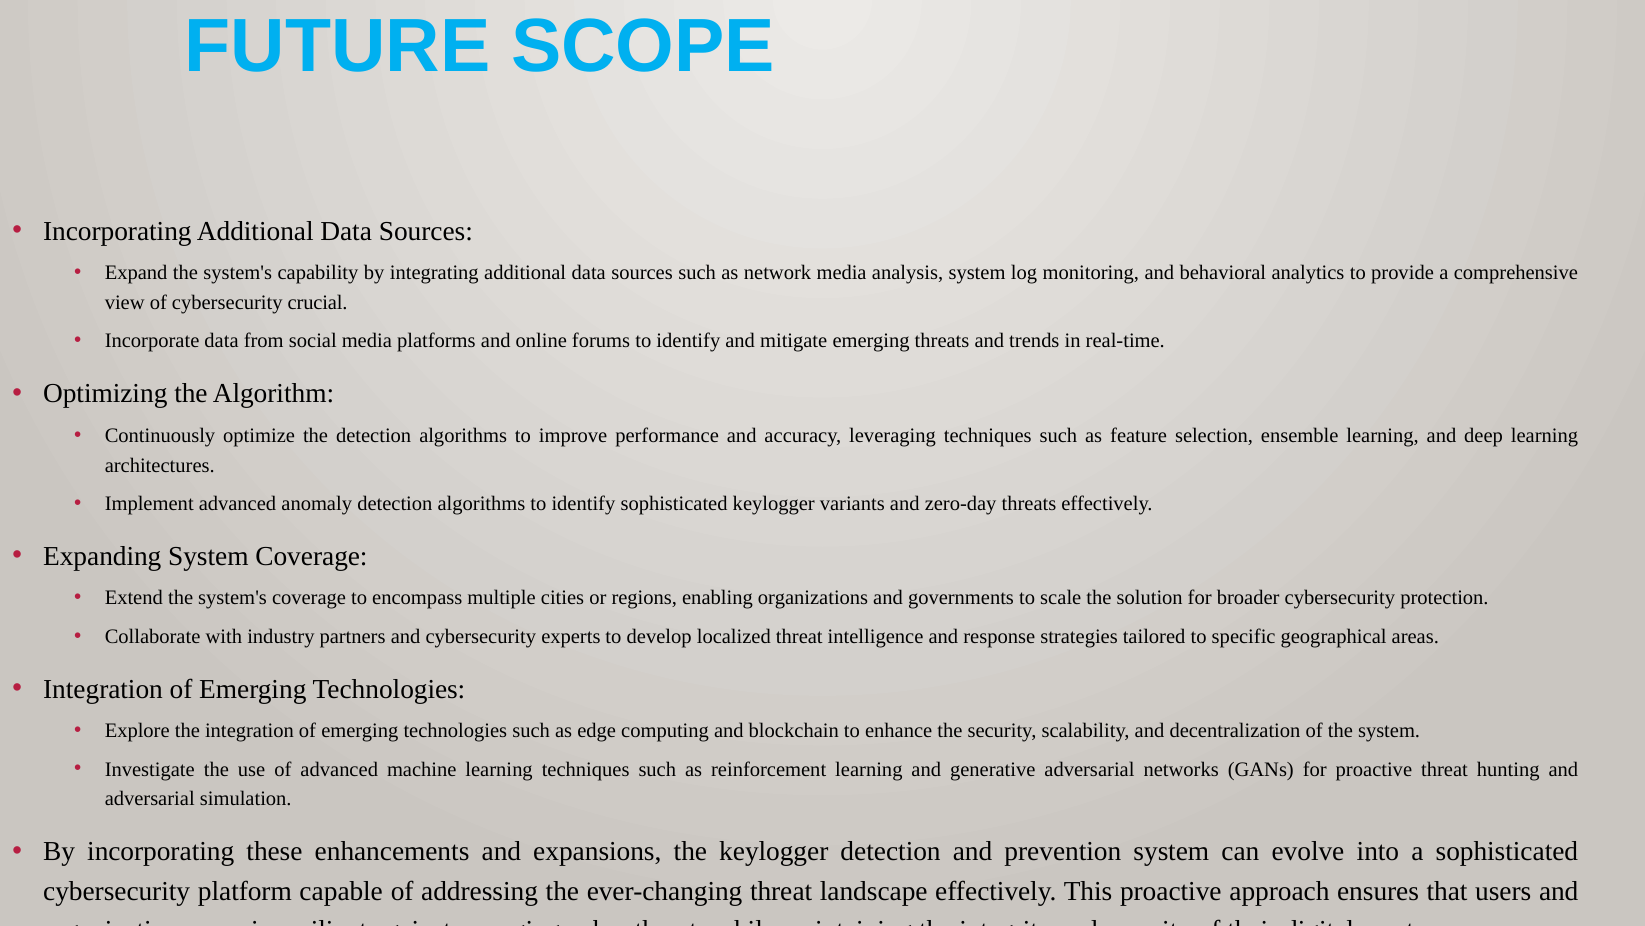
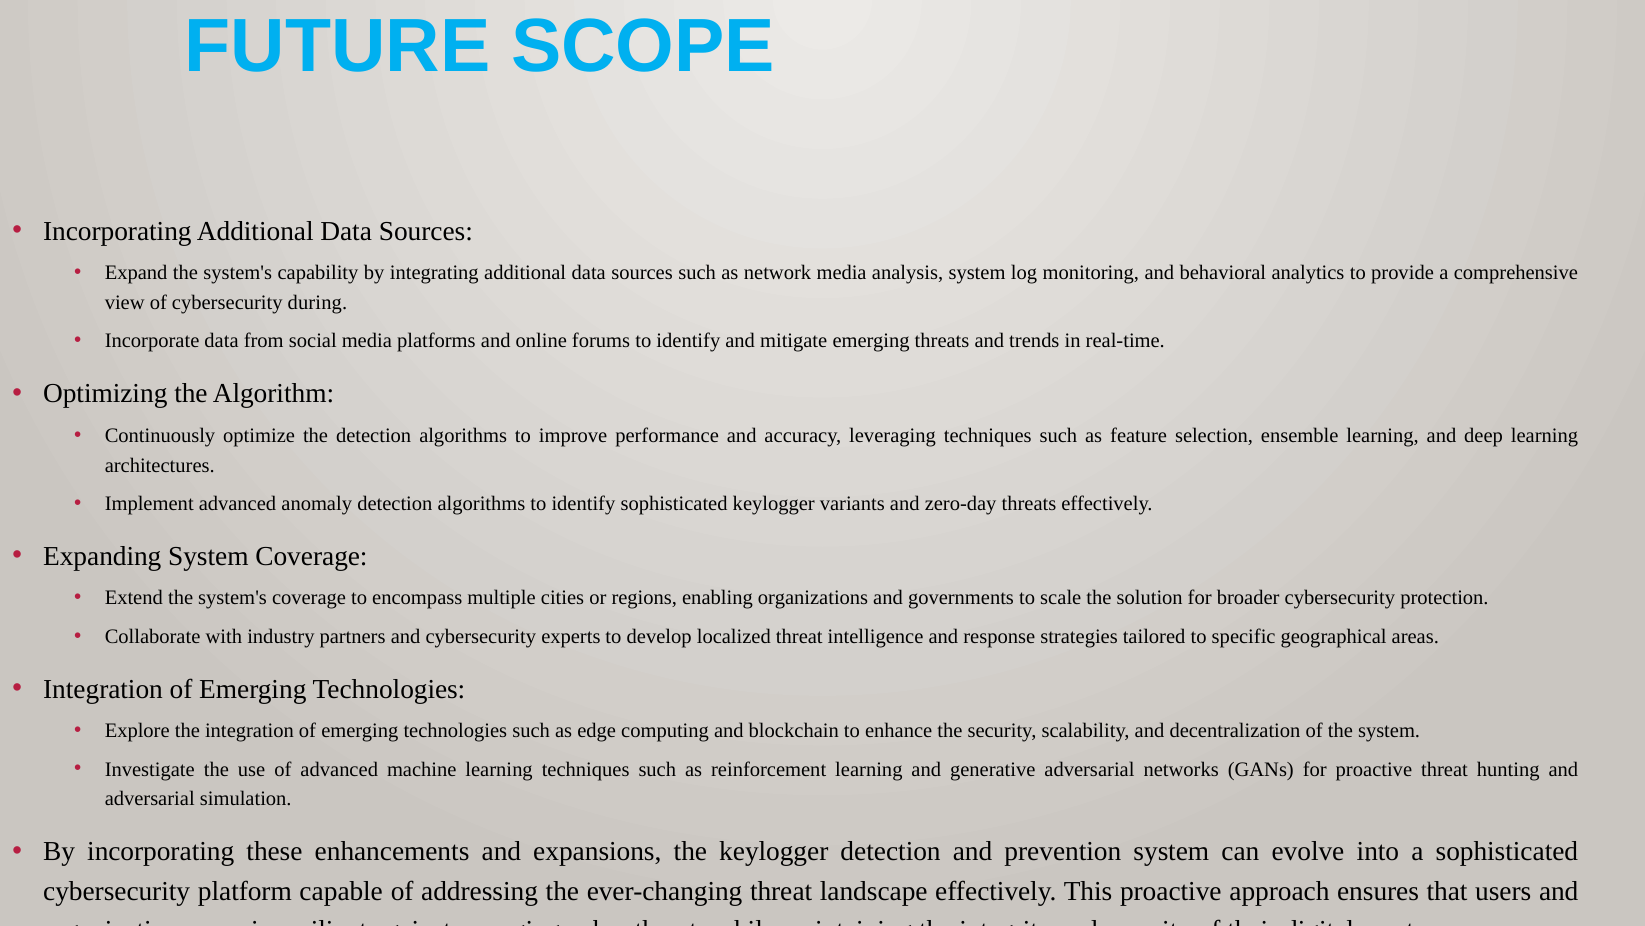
crucial: crucial -> during (317, 302)
